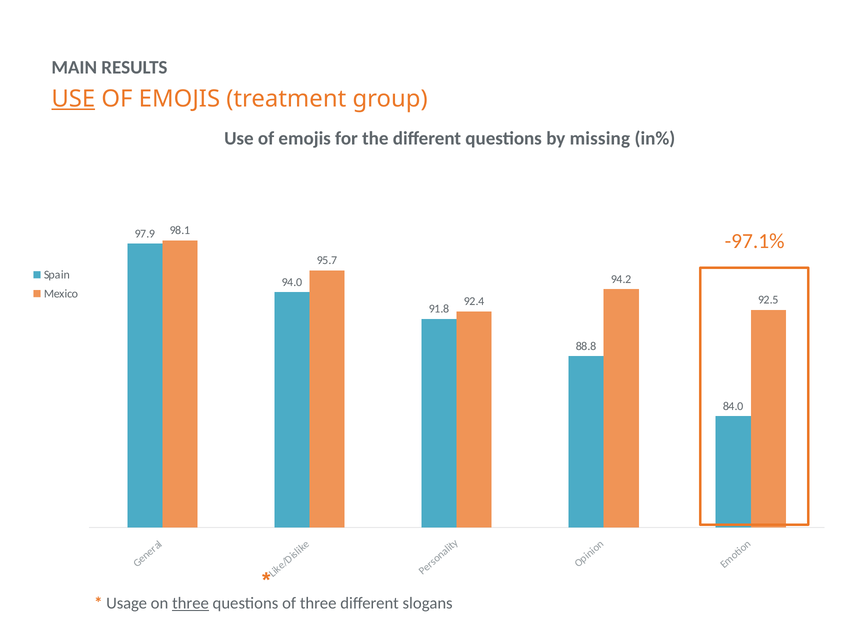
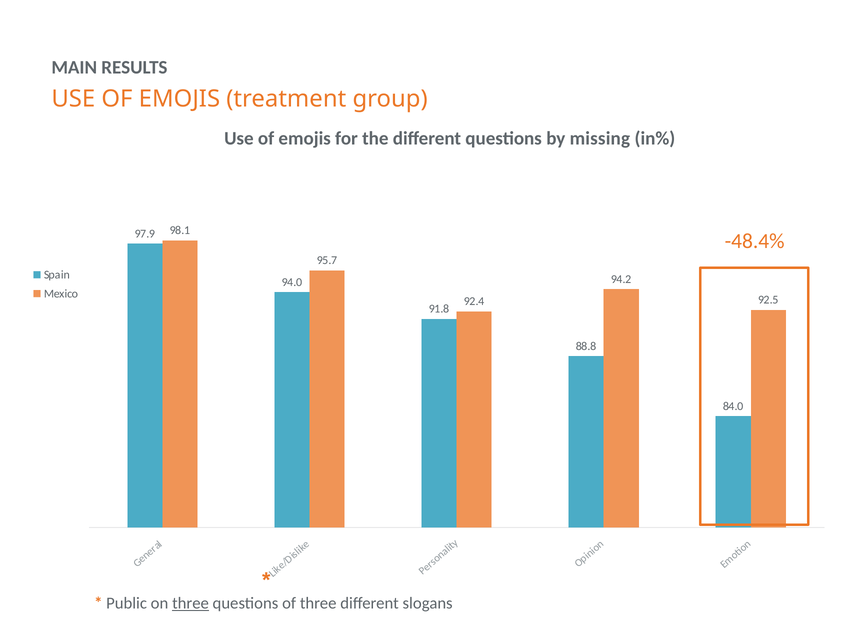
USE underline: present -> none (73, 99)
-97.1%: -97.1% -> -48.4% (755, 241)
Usage: Usage -> Public (127, 603)
